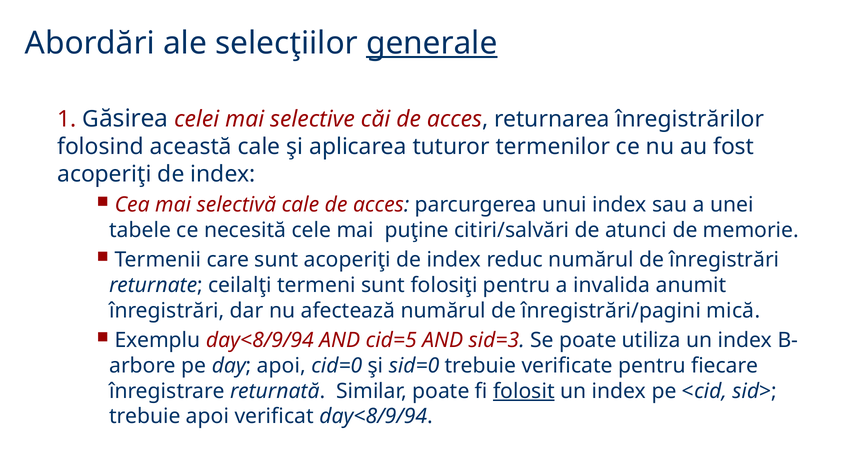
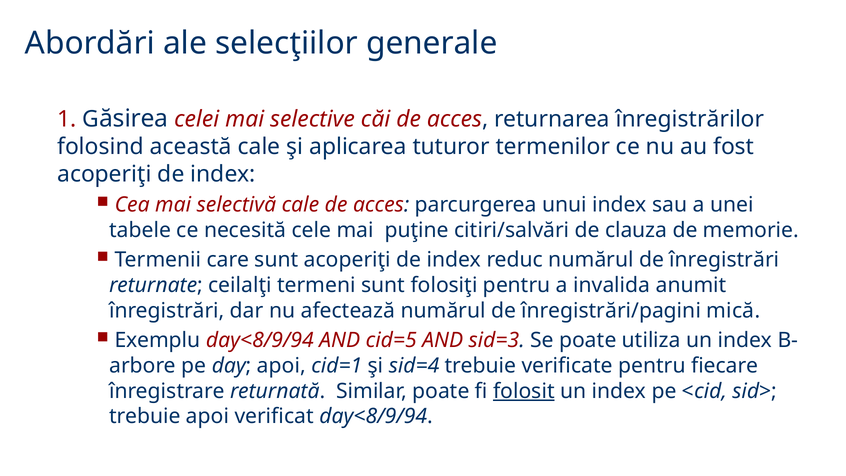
generale underline: present -> none (432, 43)
atunci: atunci -> clauza (636, 230)
cid=0: cid=0 -> cid=1 (337, 366)
sid=0: sid=0 -> sid=4 (414, 366)
